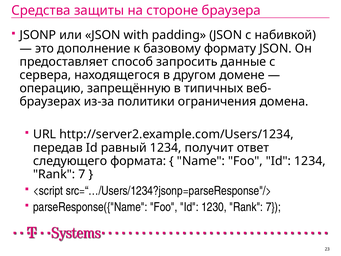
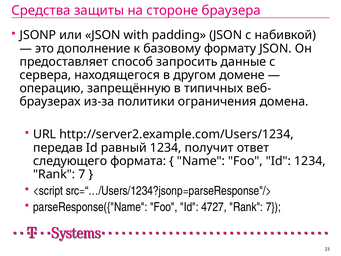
1230: 1230 -> 4727 (214, 207)
